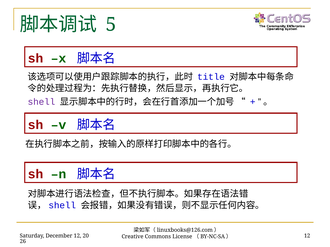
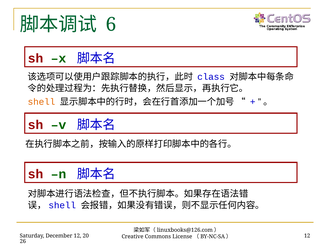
5: 5 -> 6 (111, 25)
title: title -> class (211, 77)
shell colour: purple -> orange (41, 102)
